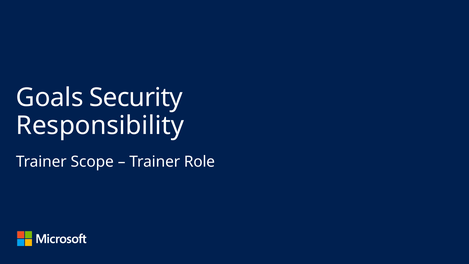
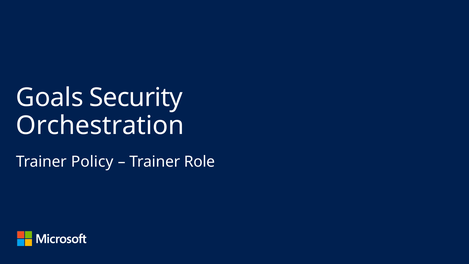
Responsibility: Responsibility -> Orchestration (100, 125)
Scope: Scope -> Policy (92, 162)
